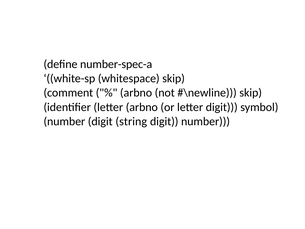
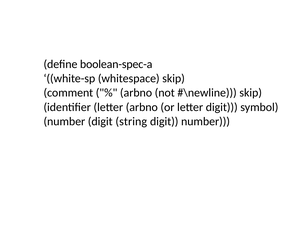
number-spec-a: number-spec-a -> boolean-spec-a (116, 64)
